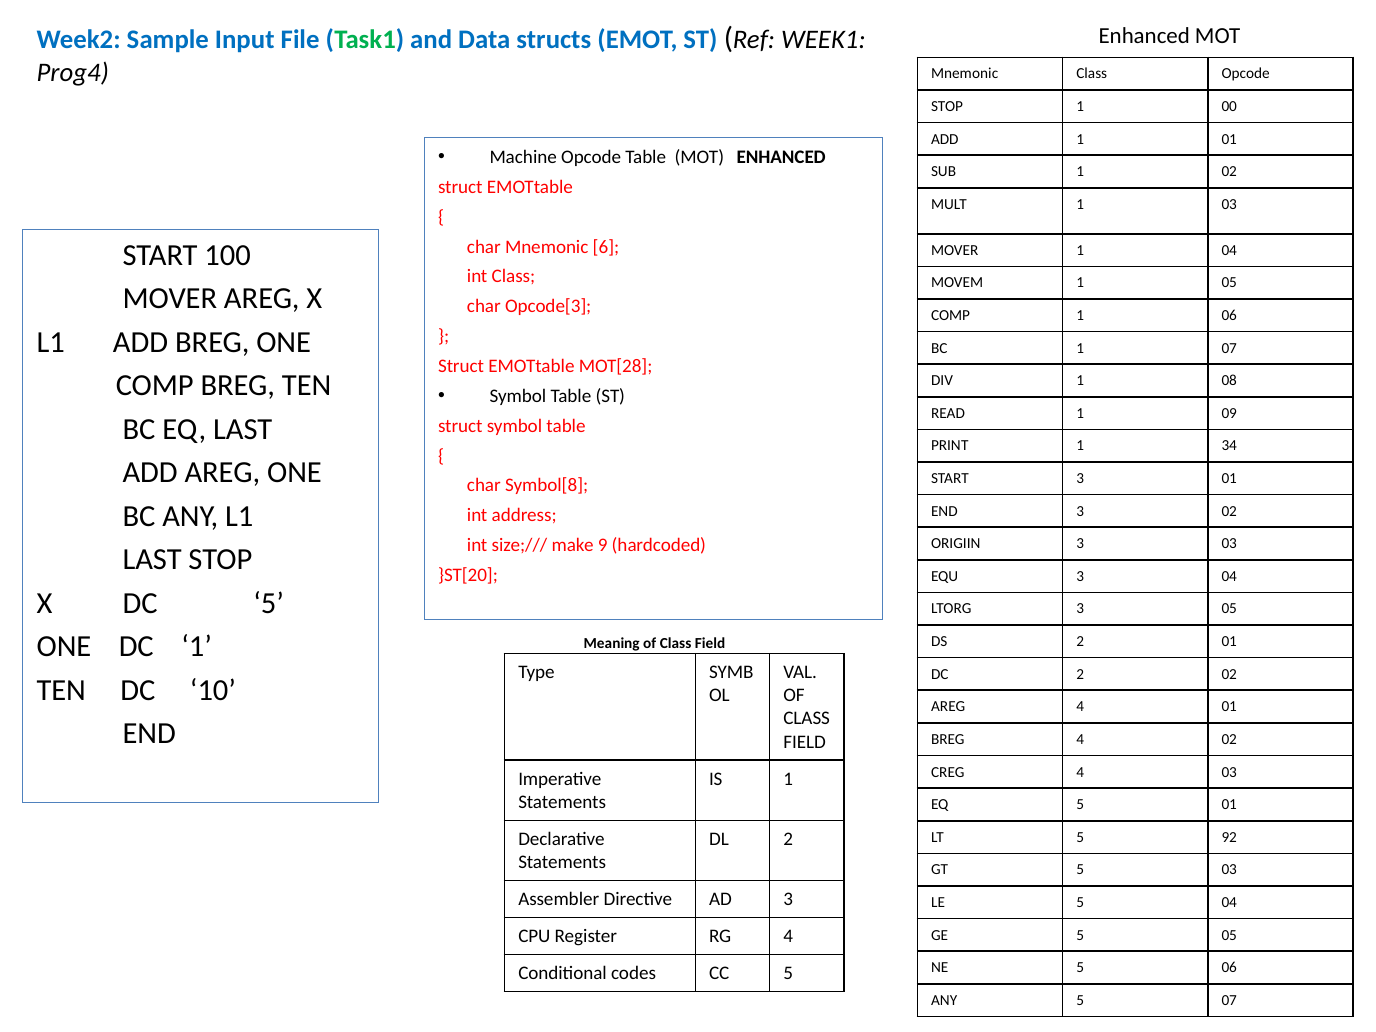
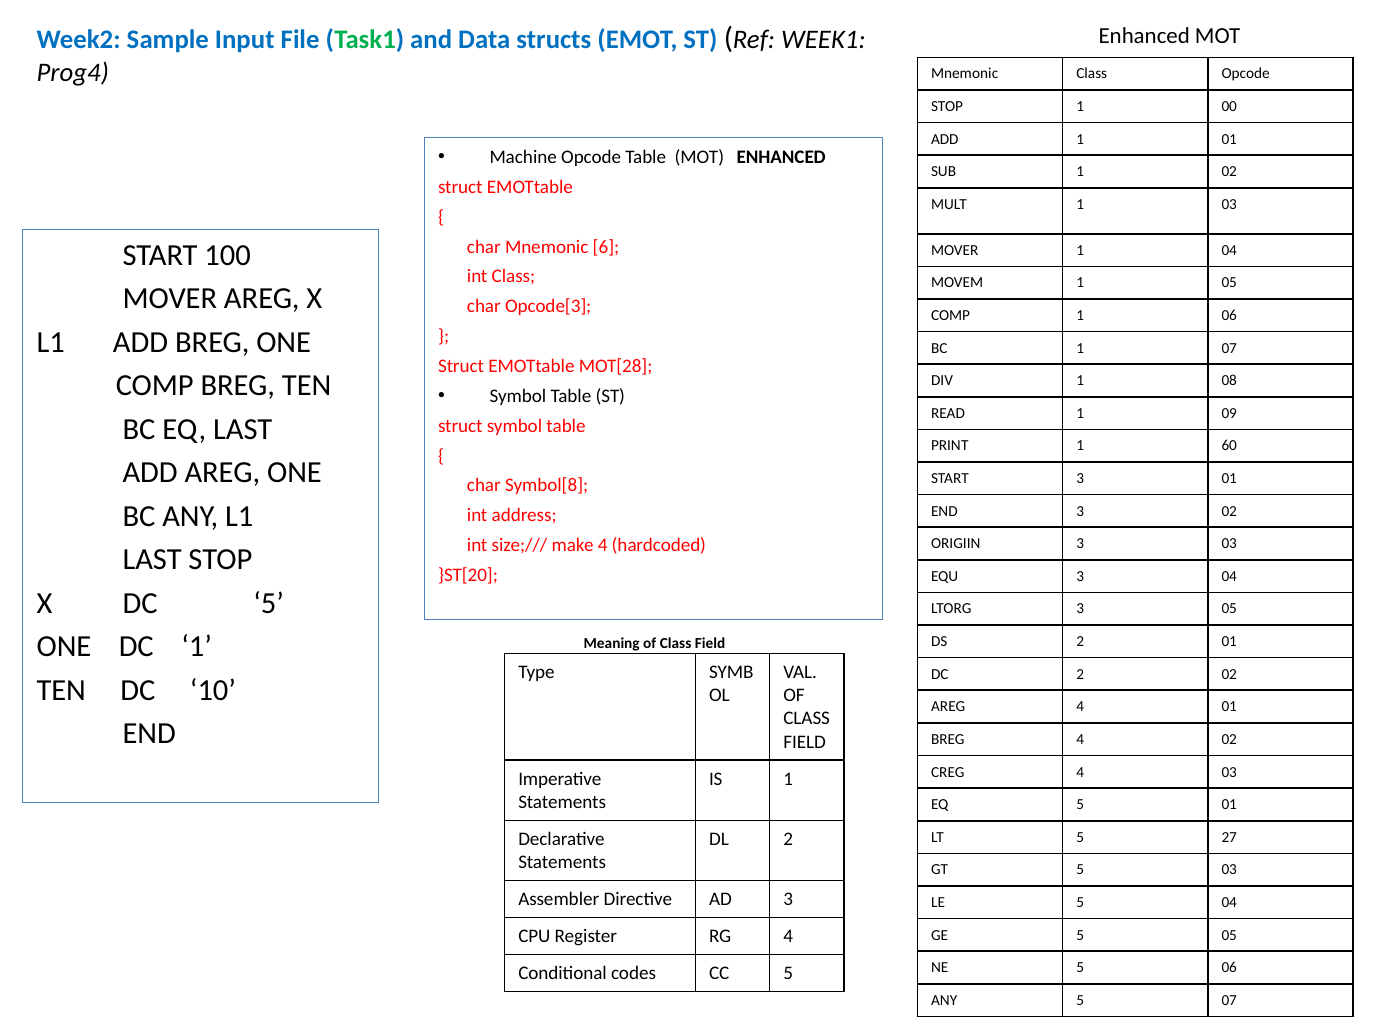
34: 34 -> 60 (1229, 446)
make 9: 9 -> 4 (603, 545)
92: 92 -> 27 (1229, 837)
